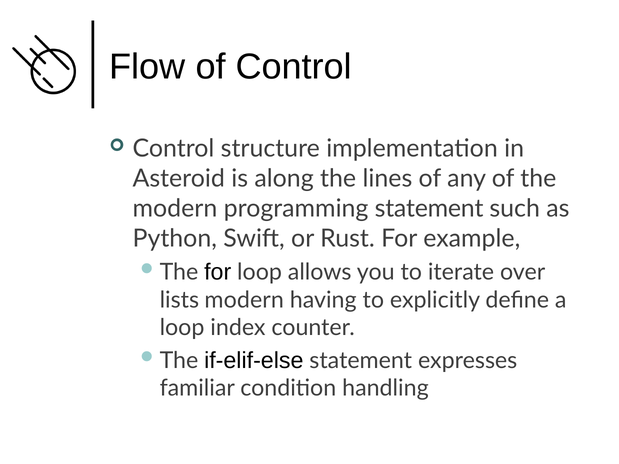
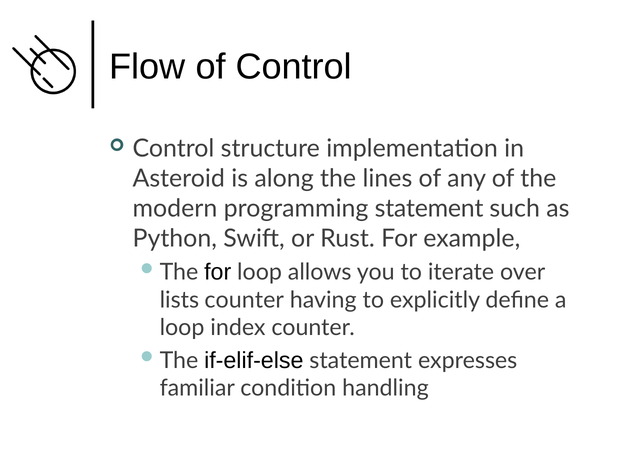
lists modern: modern -> counter (244, 300)
